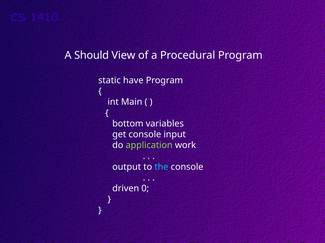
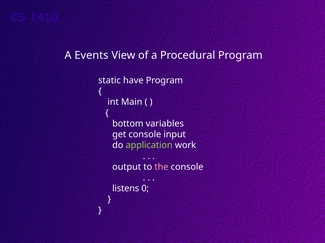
Should: Should -> Events (91, 56)
the colour: light blue -> pink (161, 167)
driven: driven -> listens (126, 189)
